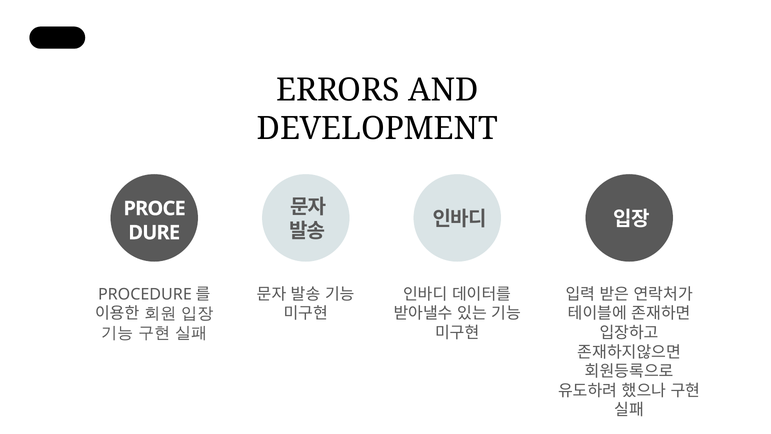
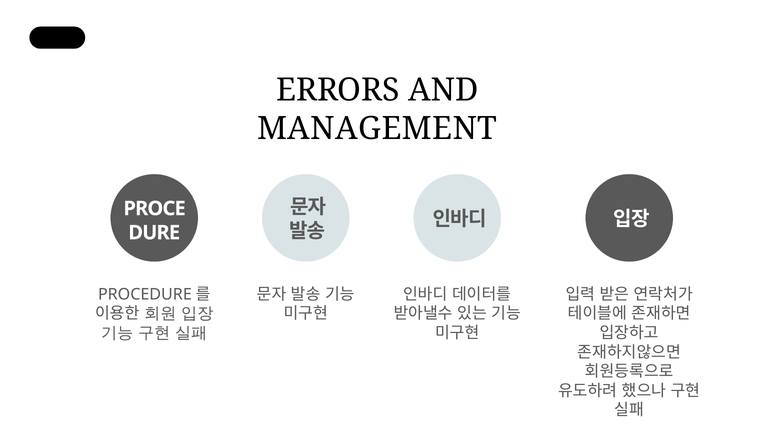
DEVELOPMENT: DEVELOPMENT -> MANAGEMENT (377, 128)
